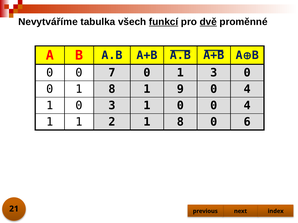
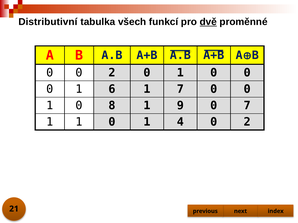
Nevytváříme: Nevytváříme -> Distributivní (48, 22)
funkcí underline: present -> none (164, 22)
0 0 7: 7 -> 2 (112, 73)
3: 3 -> 0 (214, 73)
0 1 8: 8 -> 6 (112, 89)
1 9: 9 -> 7 (180, 89)
4: 4 -> 0 (247, 89)
0 3: 3 -> 8 (112, 106)
0: 0 -> 9 (180, 106)
4: 4 -> 7 (247, 106)
1 1 2: 2 -> 0 (112, 122)
8: 8 -> 4 (180, 122)
6: 6 -> 2 (247, 122)
